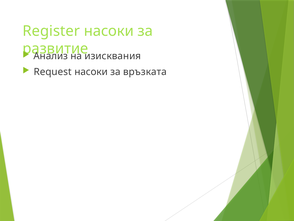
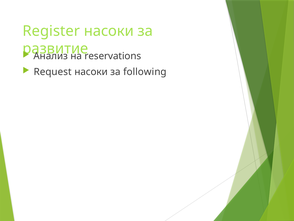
изисквания: изисквания -> reservations (113, 56)
връзката: връзката -> following (145, 72)
